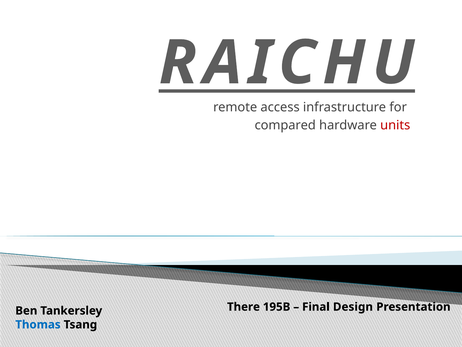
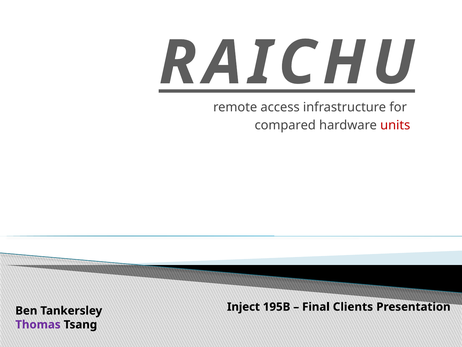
There: There -> Inject (243, 306)
Design: Design -> Clients (353, 306)
Thomas colour: blue -> purple (38, 324)
